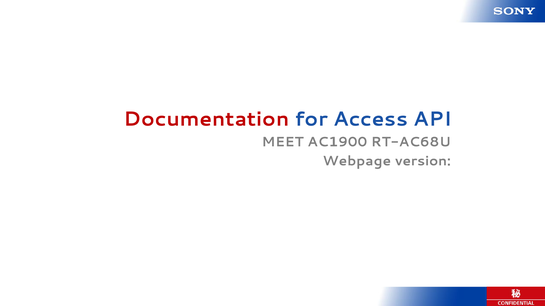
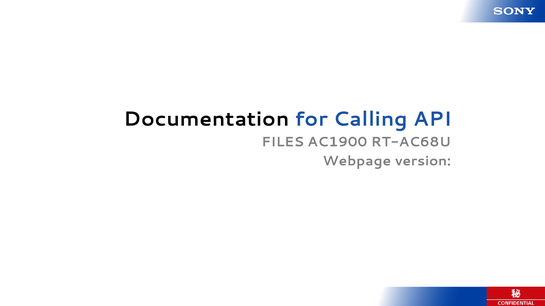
Documentation colour: red -> black (206, 119)
Access: Access -> Calling (370, 119)
MEET: MEET -> FILES (283, 142)
